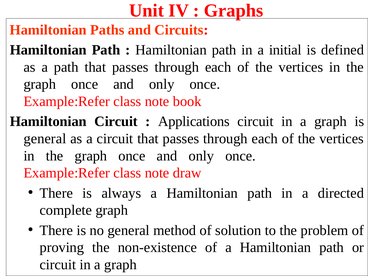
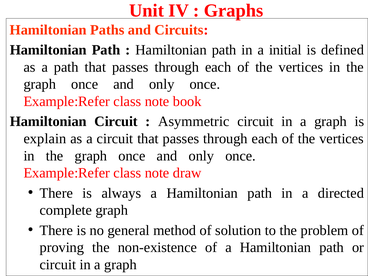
Applications: Applications -> Asymmetric (194, 121)
general: general -> explain (45, 139)
